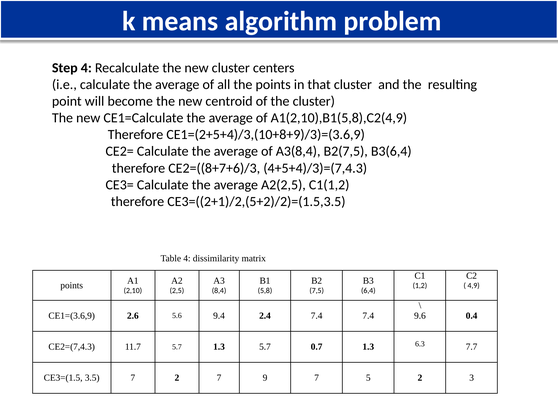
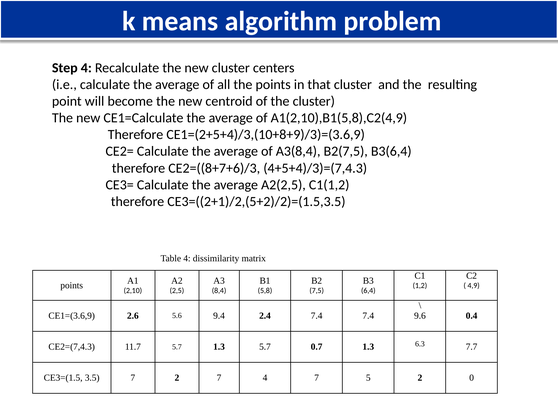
7 9: 9 -> 4 (265, 378)
3: 3 -> 0 (472, 378)
